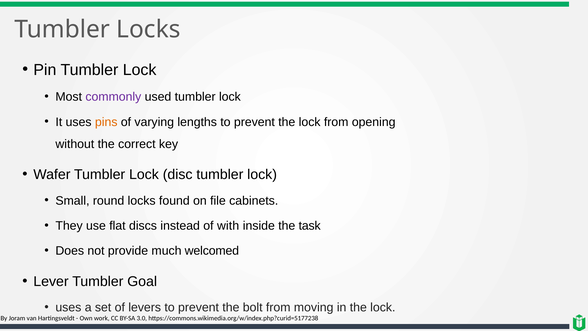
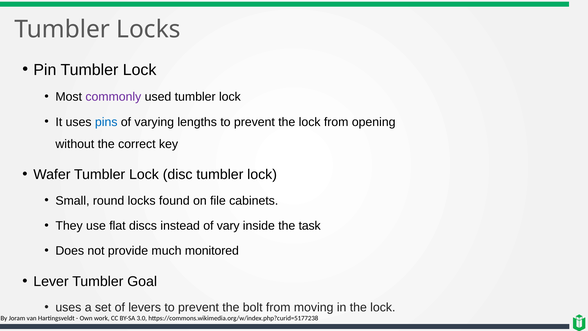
pins colour: orange -> blue (106, 122)
with: with -> vary (228, 226)
welcomed: welcomed -> monitored (212, 251)
